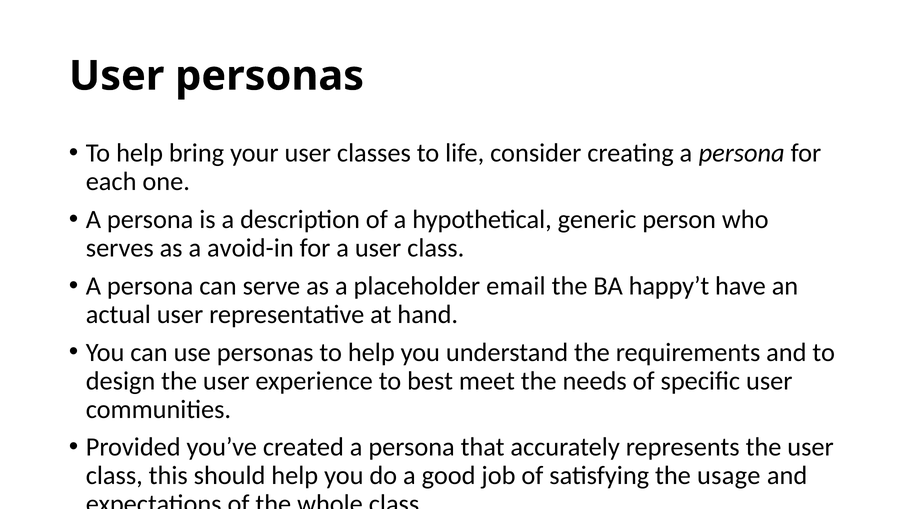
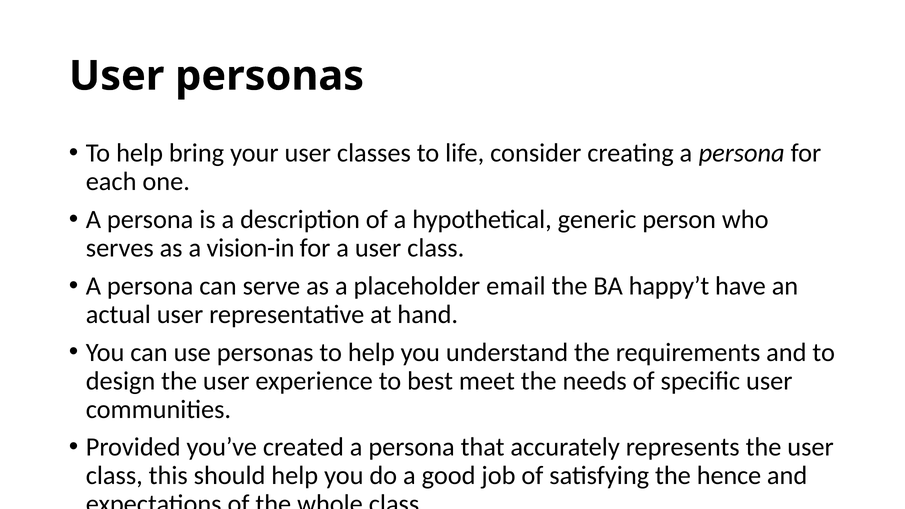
avoid-in: avoid-in -> vision-in (251, 248)
usage: usage -> hence (729, 476)
